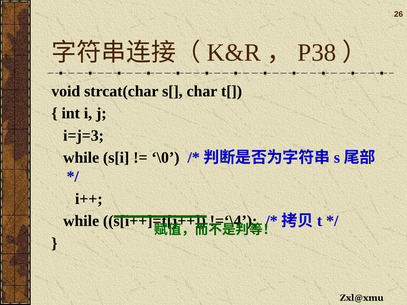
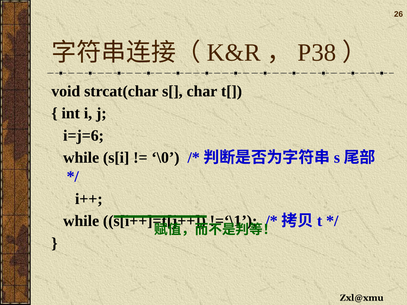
i=j=3: i=j=3 -> i=j=6 (84, 136)
!=‘\4: !=‘\4 -> !=‘\1 (234, 221)
